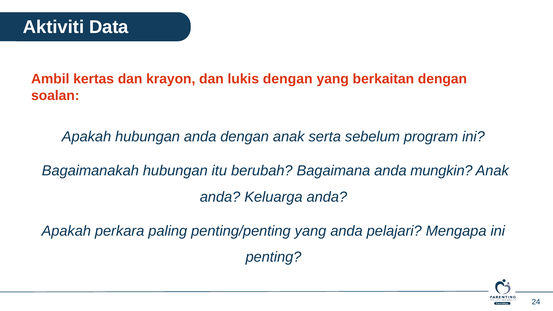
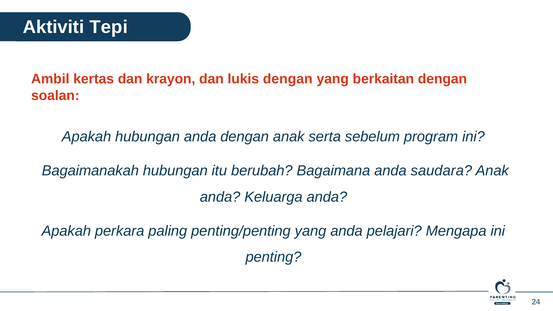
Data: Data -> Tepi (109, 27)
mungkin: mungkin -> saudara (441, 171)
